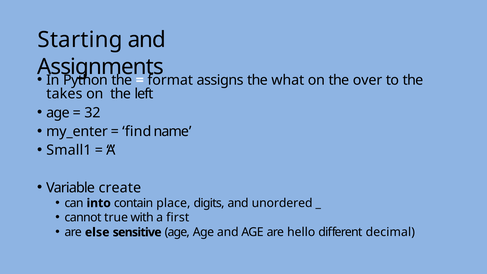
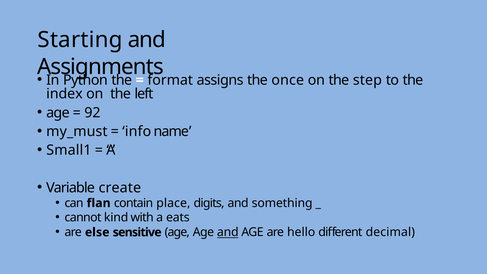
what: what -> once (288, 80)
over: over -> step (367, 80)
takes: takes -> index (64, 94)
32: 32 -> 92 (92, 113)
my_enter: my_enter -> my_must (77, 131)
find: find -> info (137, 131)
into: into -> flan (99, 203)
unordered: unordered -> something (282, 203)
true: true -> kind (116, 218)
first: first -> eats (178, 218)
and underline: none -> present (228, 232)
